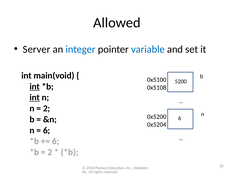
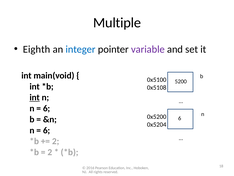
Allowed: Allowed -> Multiple (117, 23)
Server: Server -> Eighth (37, 49)
variable colour: blue -> purple (148, 49)
int underline: present -> none (35, 86)
2: 2 -> 6 (47, 108)
6: 6 -> 2 (56, 141)
